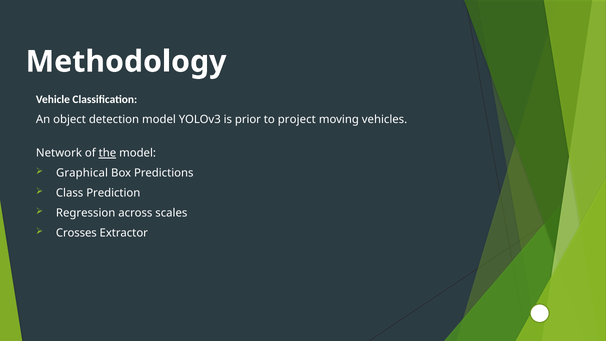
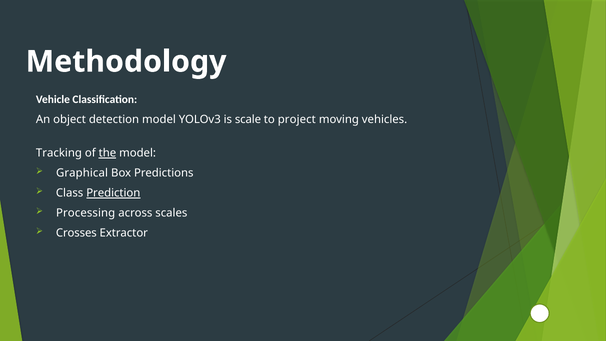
prior: prior -> scale (248, 119)
Network: Network -> Tracking (59, 153)
Prediction underline: none -> present (113, 193)
Regression: Regression -> Processing (86, 213)
